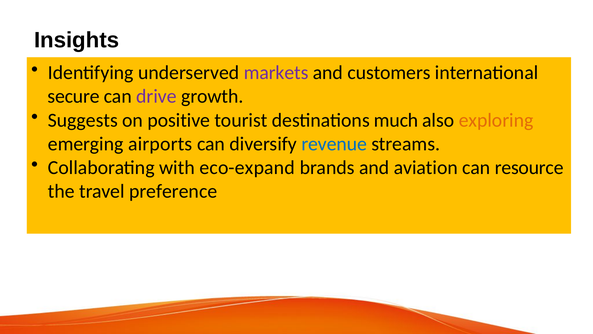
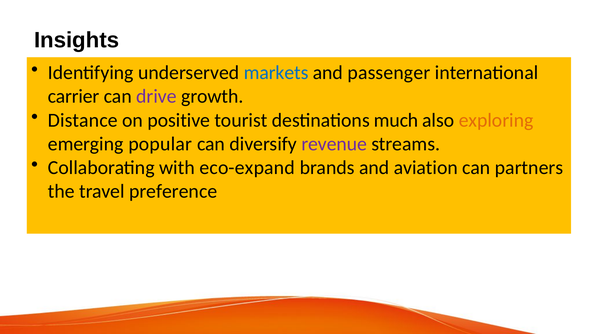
markets colour: purple -> blue (276, 73)
customers: customers -> passenger (389, 73)
secure: secure -> carrier (74, 96)
Suggests: Suggests -> Distance (83, 120)
airports: airports -> popular (160, 144)
revenue colour: blue -> purple (334, 144)
resource: resource -> partners (529, 167)
